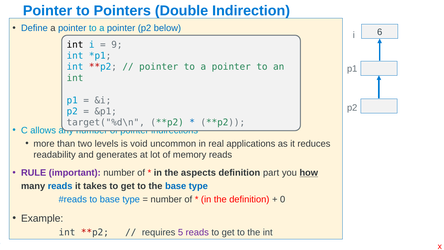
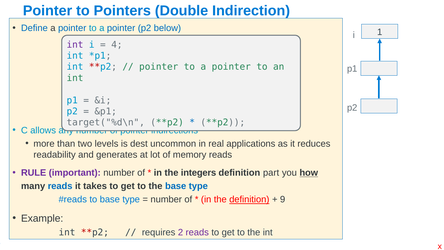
6: 6 -> 1 (380, 32)
int colour: black -> purple (75, 45)
9: 9 -> 4 (117, 45)
void: void -> dest (139, 144)
aspects: aspects -> integers (199, 173)
definition underline: none -> present (249, 199)
0: 0 -> 9 (283, 199)
5: 5 -> 2 (181, 232)
